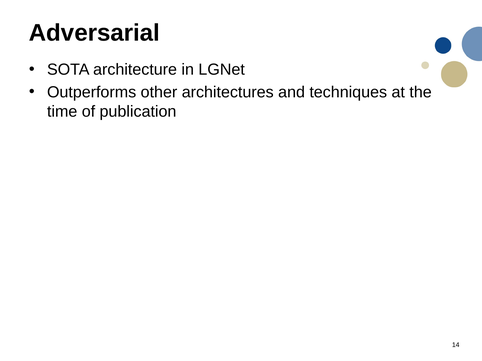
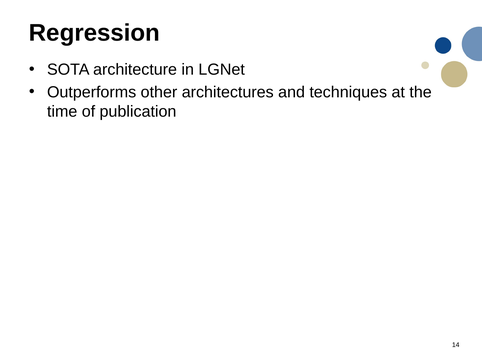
Adversarial: Adversarial -> Regression (94, 33)
